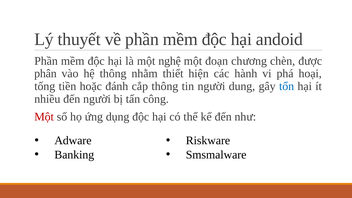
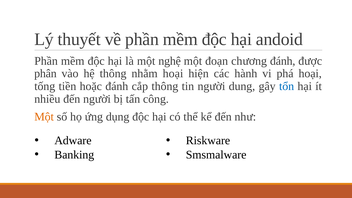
chương chèn: chèn -> đánh (283, 61)
nhằm thiết: thiết -> hoại (173, 74)
Một colour: red -> orange (44, 117)
